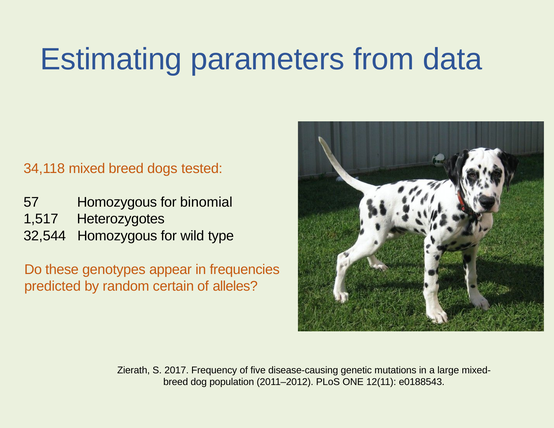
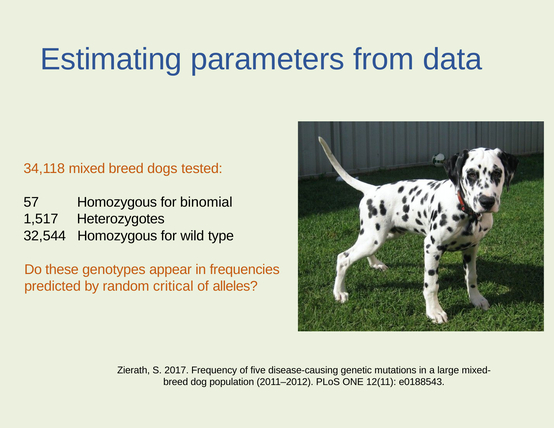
certain: certain -> critical (173, 286)
